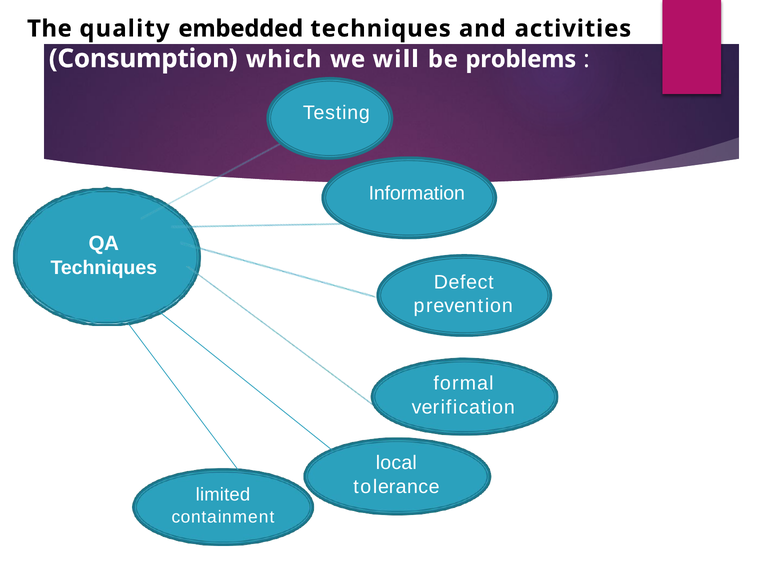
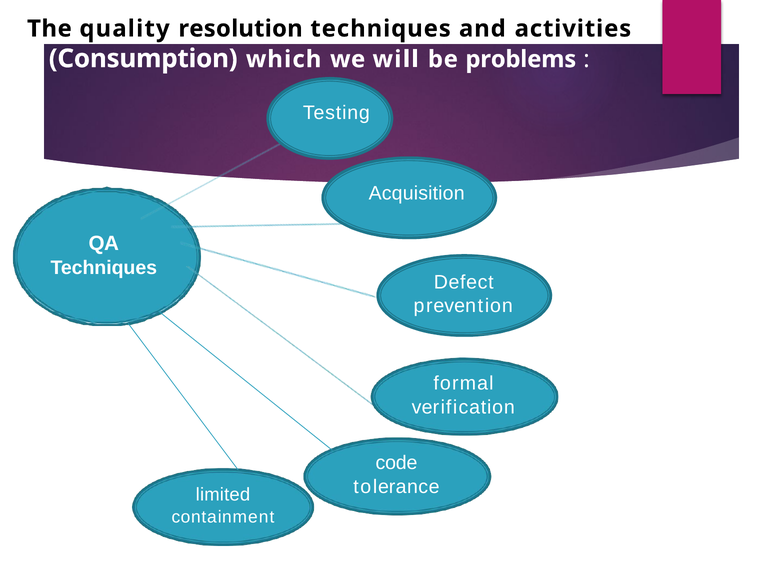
embedded: embedded -> resolution (241, 29)
Information: Information -> Acquisition (417, 194)
local: local -> code (396, 463)
